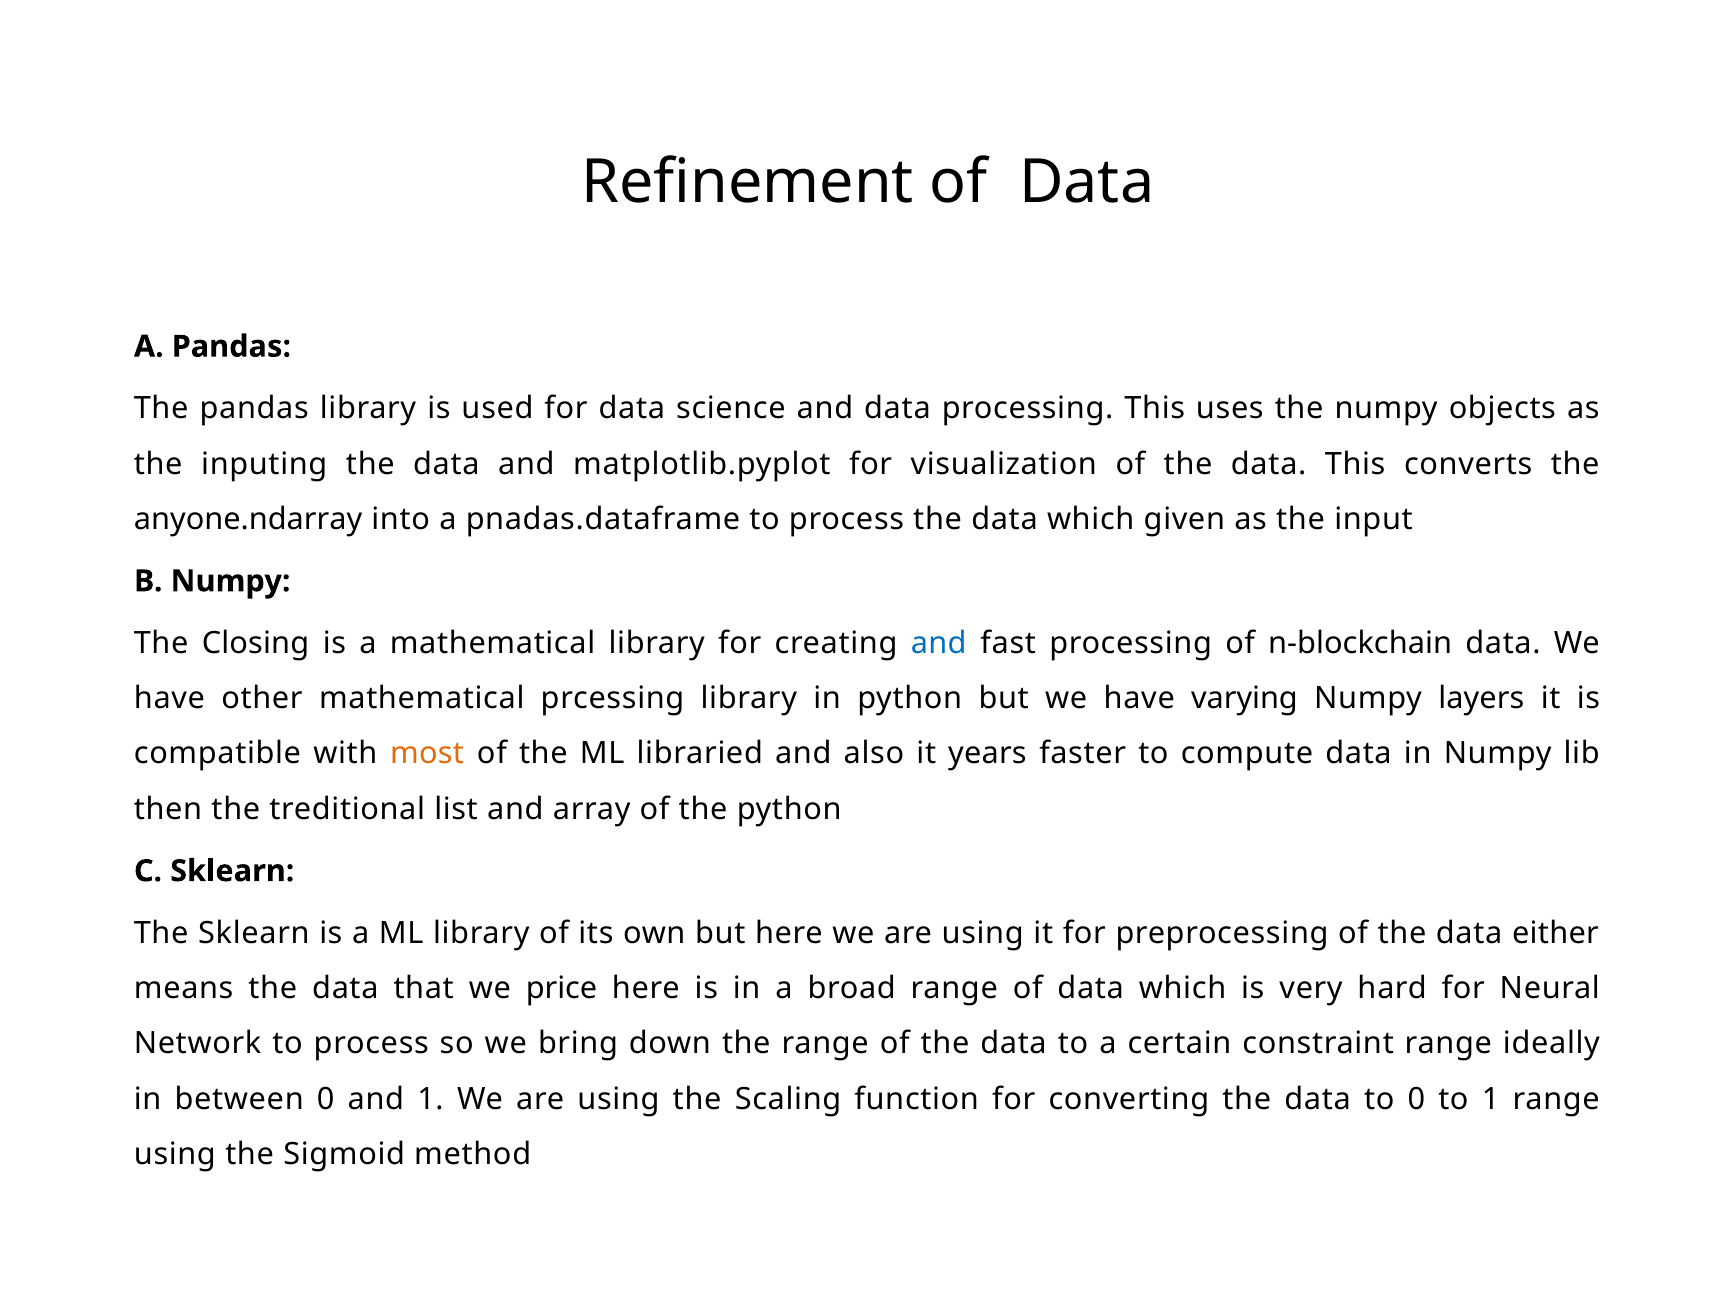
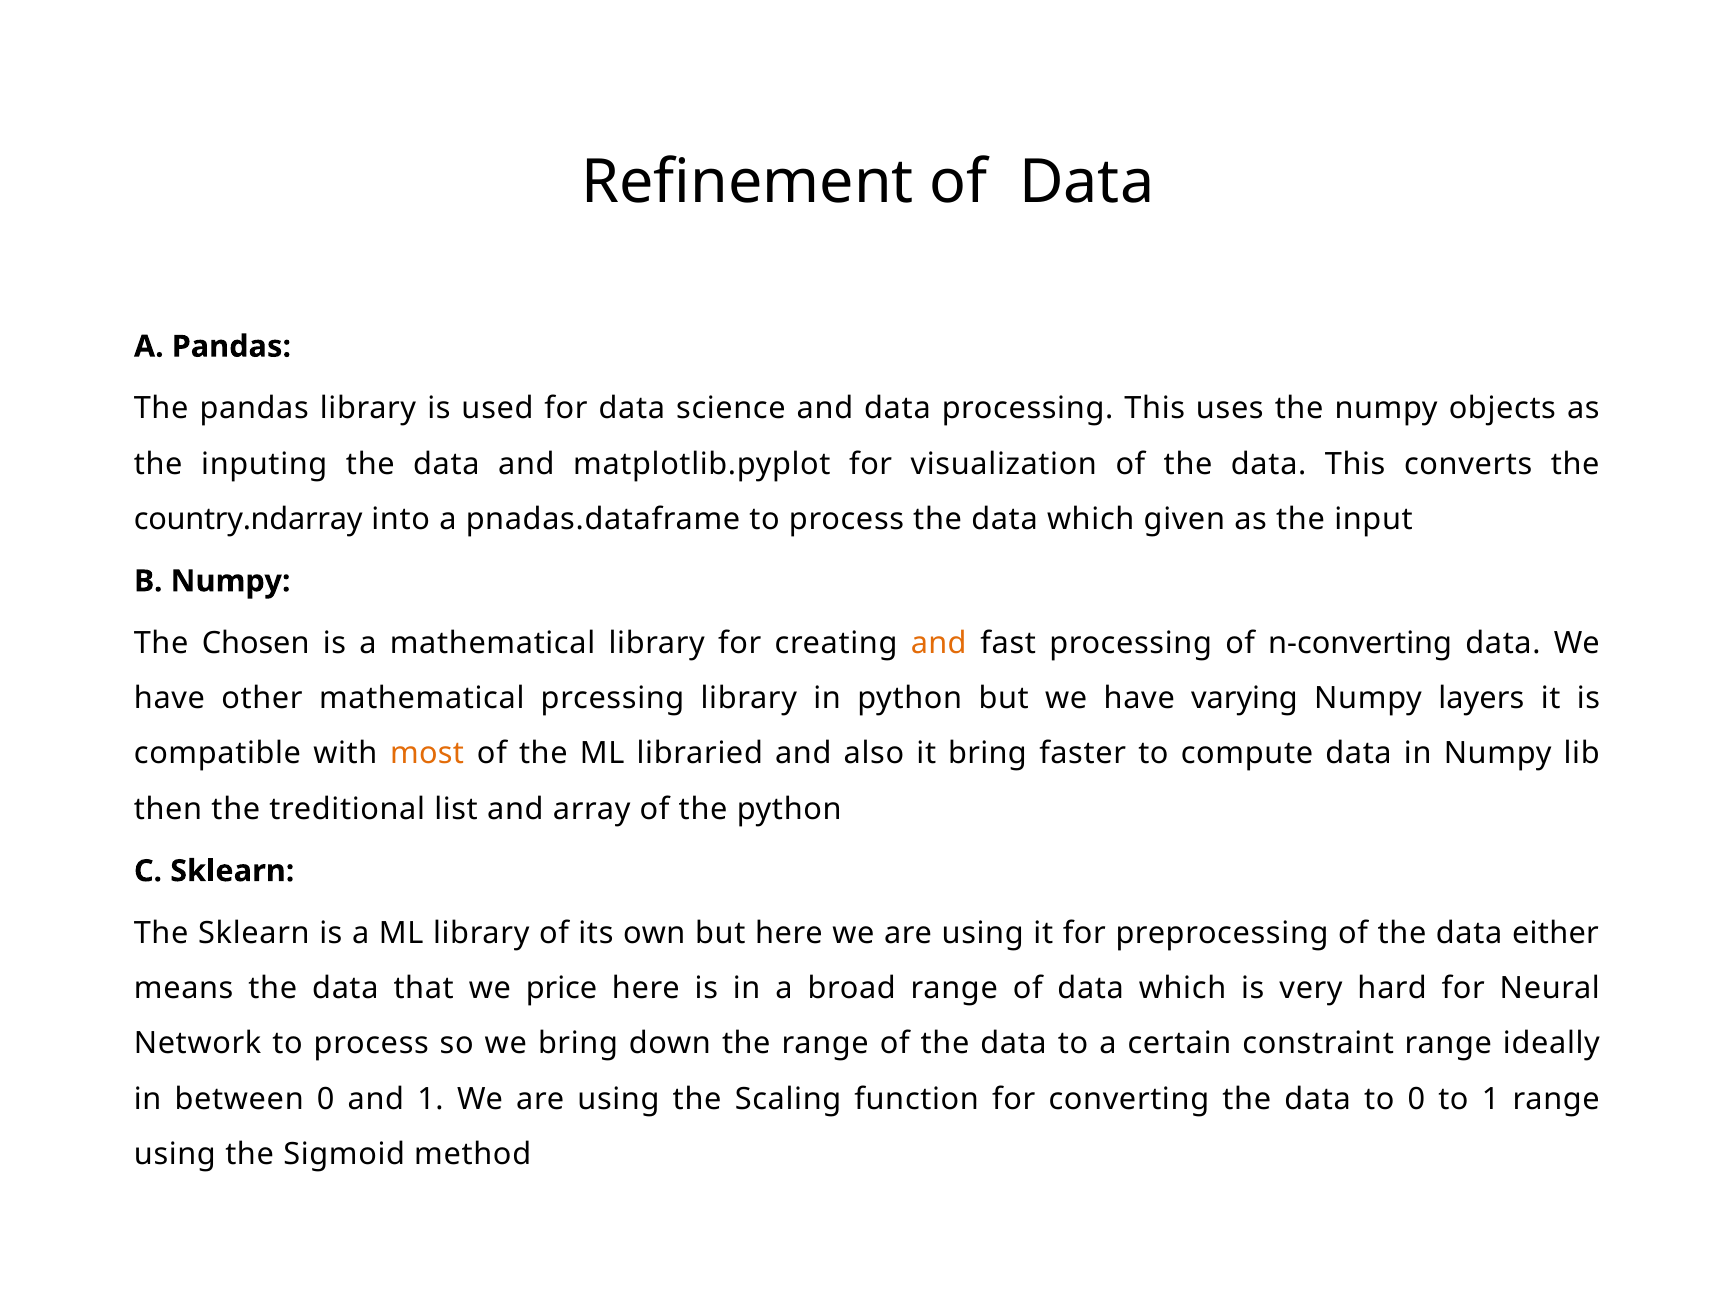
anyone.ndarray: anyone.ndarray -> country.ndarray (248, 519)
Closing: Closing -> Chosen (256, 643)
and colour: blue -> orange (939, 643)
n-blockchain: n-blockchain -> n-converting (1360, 643)
it years: years -> bring (987, 754)
